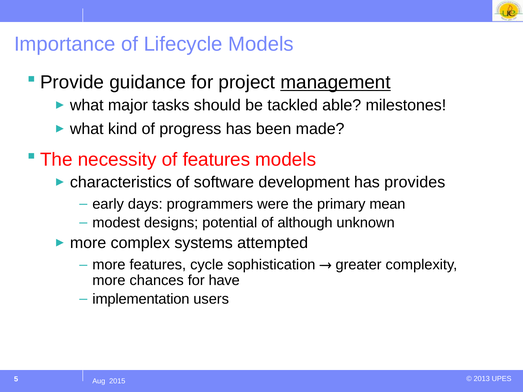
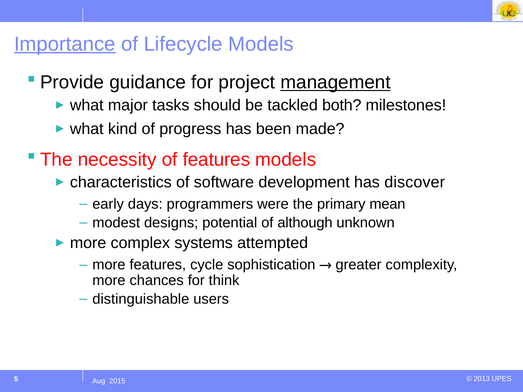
Importance underline: none -> present (65, 44)
able: able -> both (342, 105)
provides: provides -> discover (415, 182)
have: have -> think (224, 281)
implementation: implementation -> distinguishable (141, 299)
